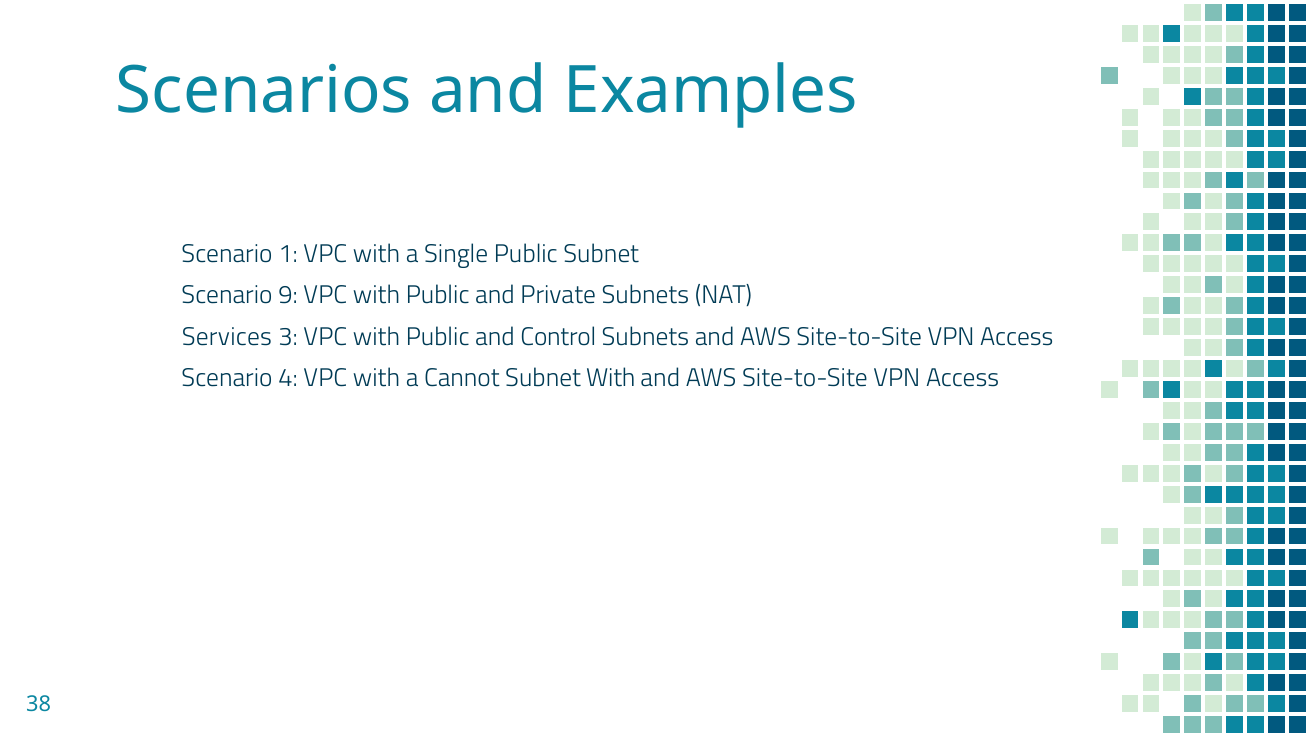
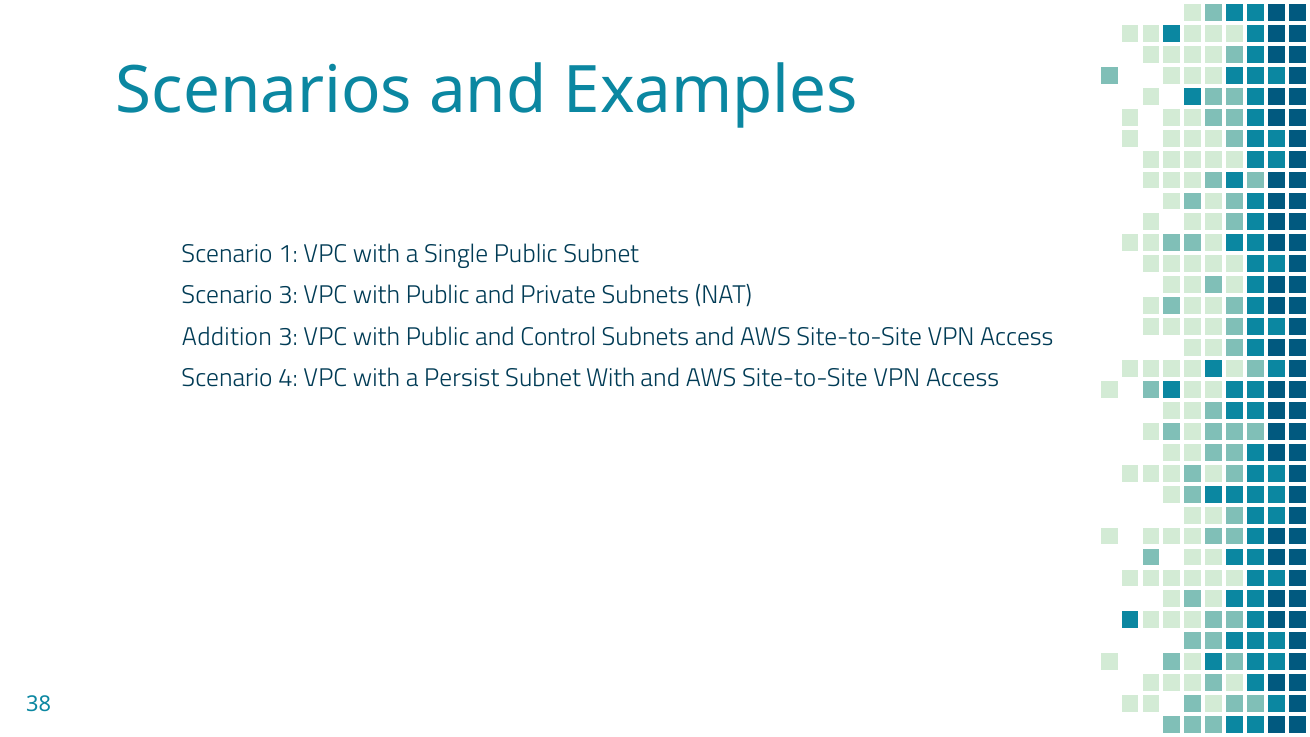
Scenario 9: 9 -> 3 (288, 295)
Services: Services -> Addition (227, 337)
Cannot: Cannot -> Persist (462, 379)
